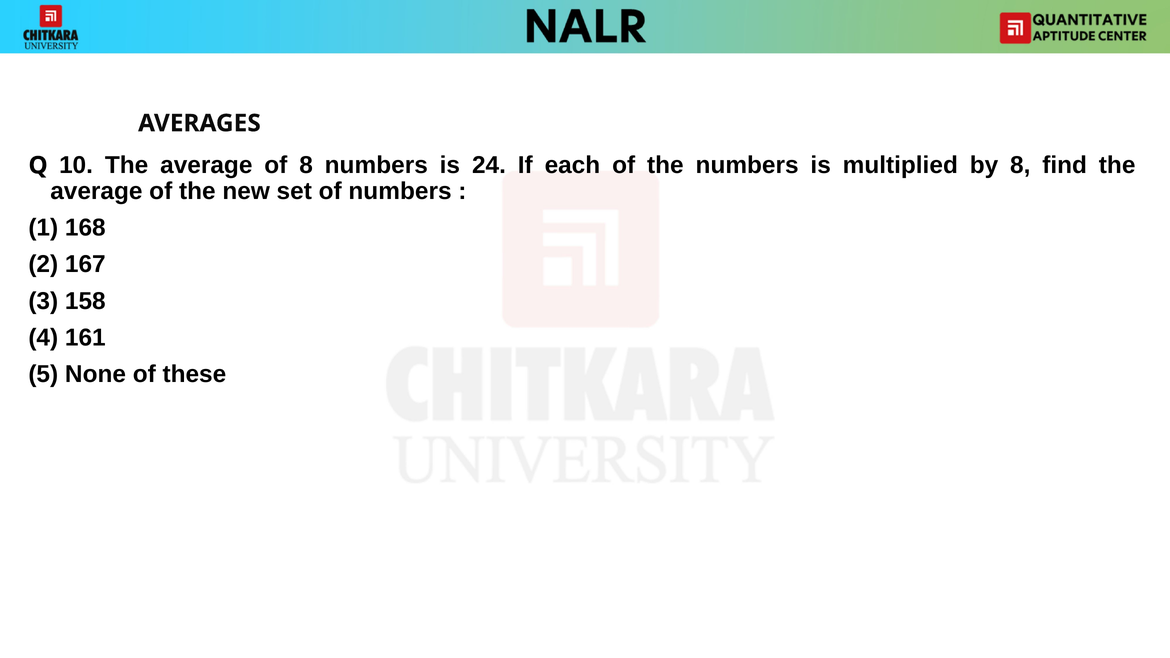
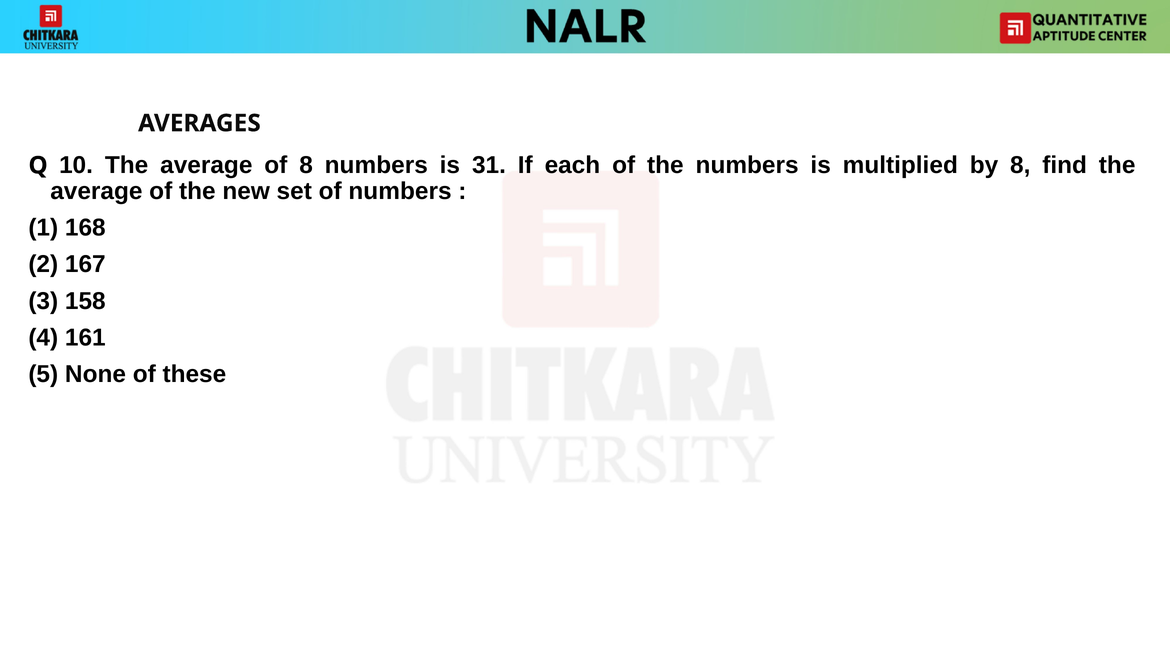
24: 24 -> 31 (489, 165)
